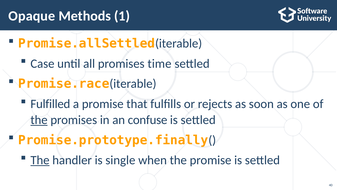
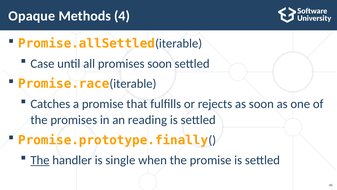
1: 1 -> 4 (122, 16)
promises time: time -> soon (160, 63)
Fulfilled: Fulfilled -> Catches (50, 104)
the underline: present -> none (39, 120)
confuse: confuse -> reading (147, 120)
